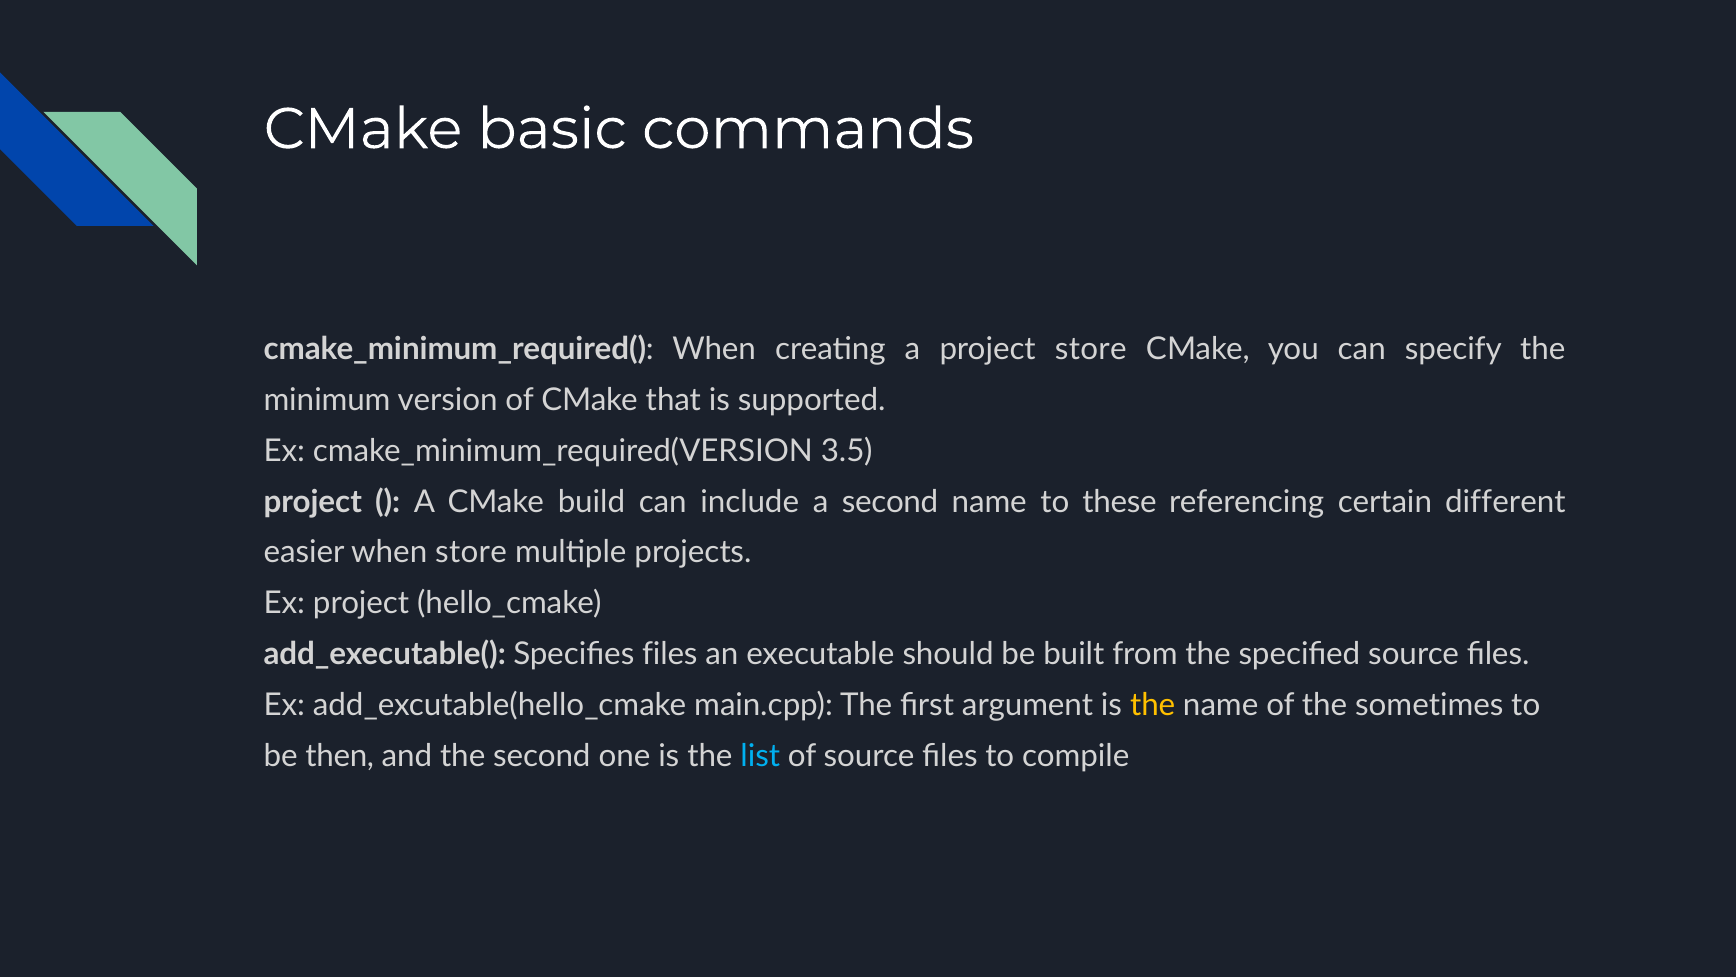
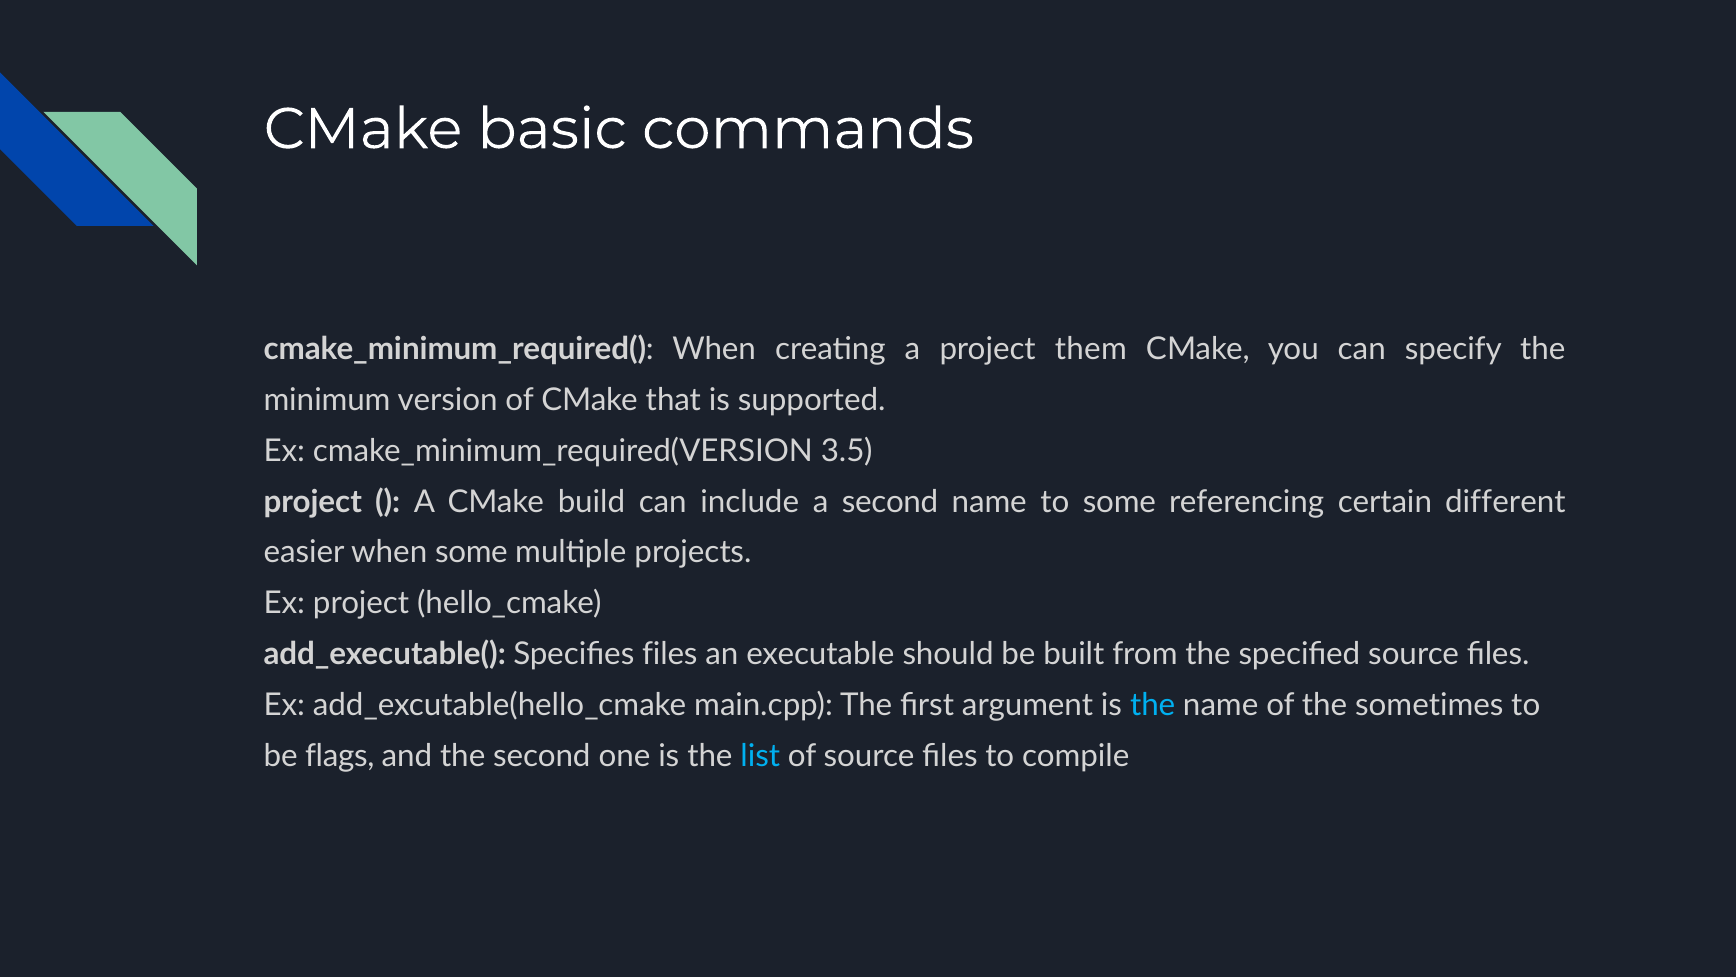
project store: store -> them (1091, 349)
to these: these -> some (1119, 501)
when store: store -> some (471, 552)
the colour: yellow -> light blue (1153, 705)
then: then -> flags (340, 755)
